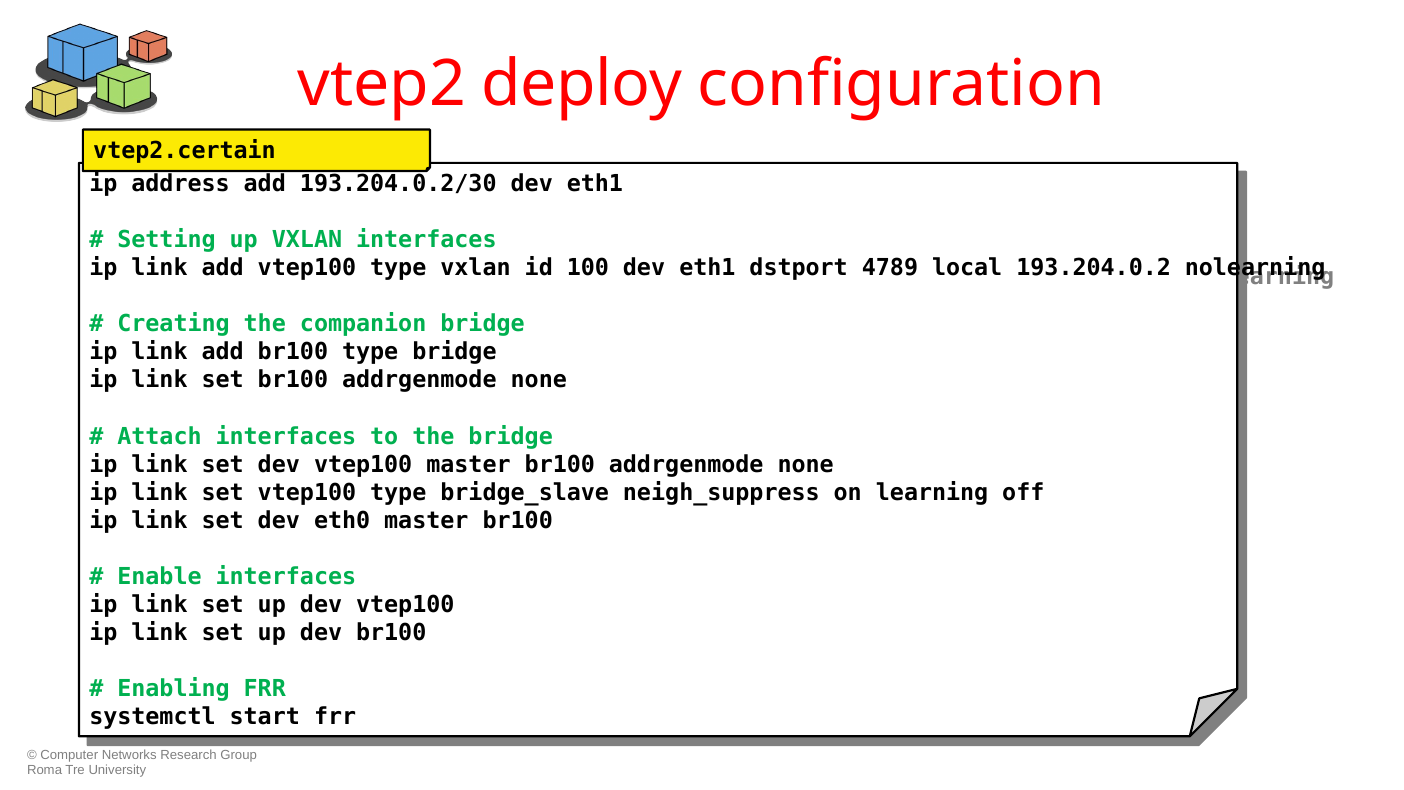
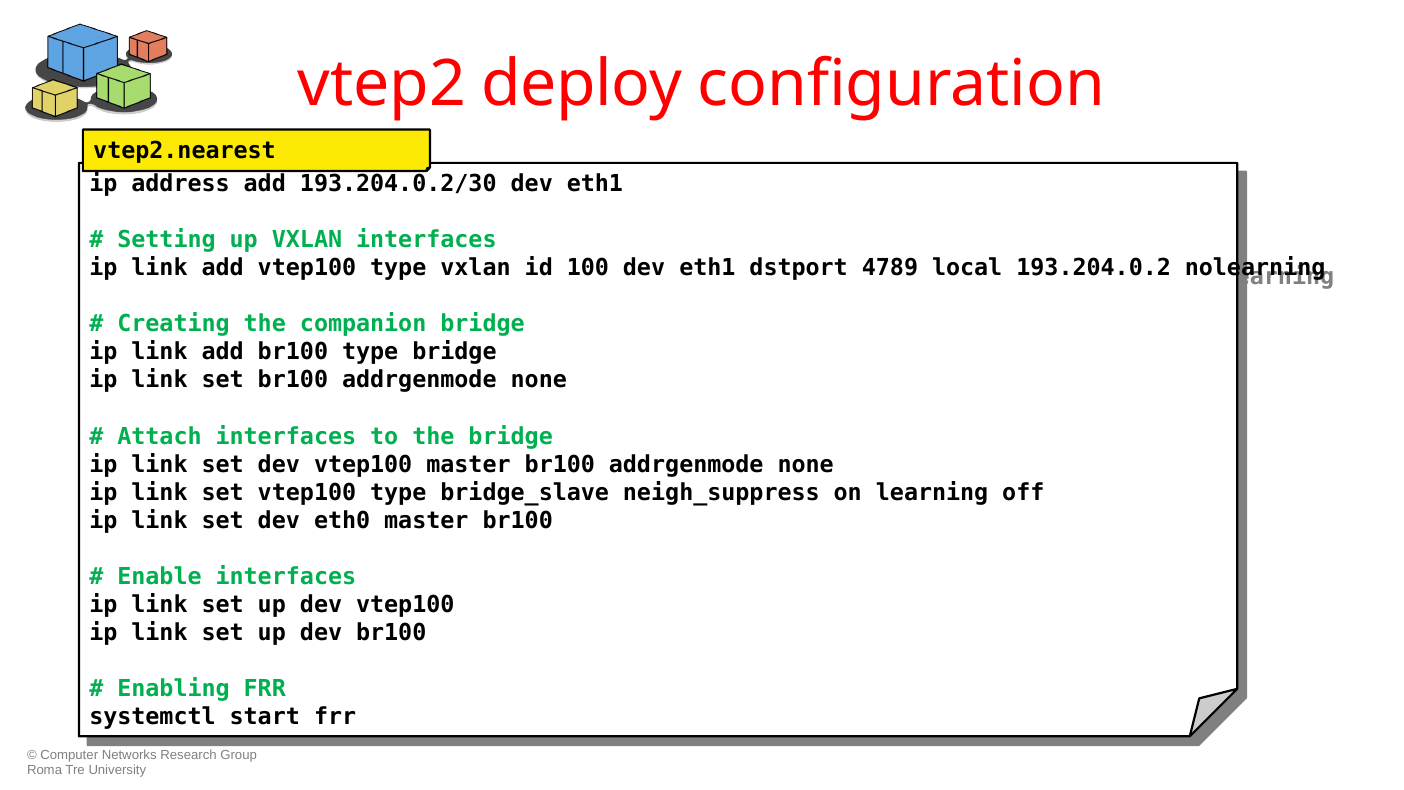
vtep2.certain: vtep2.certain -> vtep2.nearest (185, 150)
